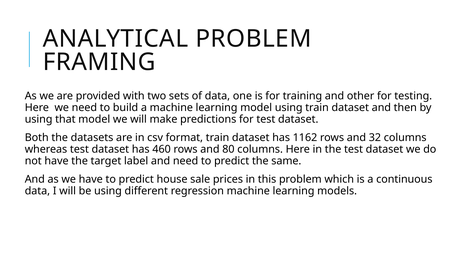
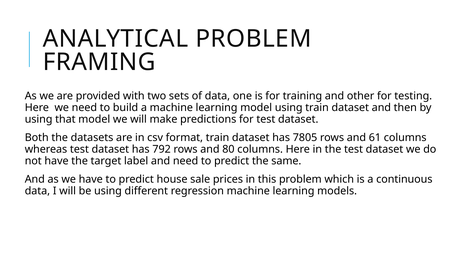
1162: 1162 -> 7805 (305, 137)
32: 32 -> 61 (375, 137)
460: 460 -> 792 (162, 149)
